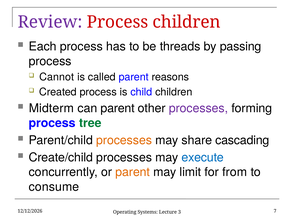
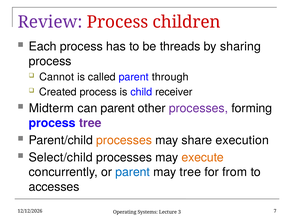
passing: passing -> sharing (240, 46)
reasons: reasons -> through (170, 77)
child children: children -> receiver (174, 92)
tree colour: green -> purple (90, 123)
cascading: cascading -> execution (242, 140)
Create/child: Create/child -> Select/child (61, 157)
execute colour: blue -> orange (203, 157)
parent colour: orange -> blue (133, 172)
may limit: limit -> tree (190, 172)
consume: consume -> accesses (54, 186)
